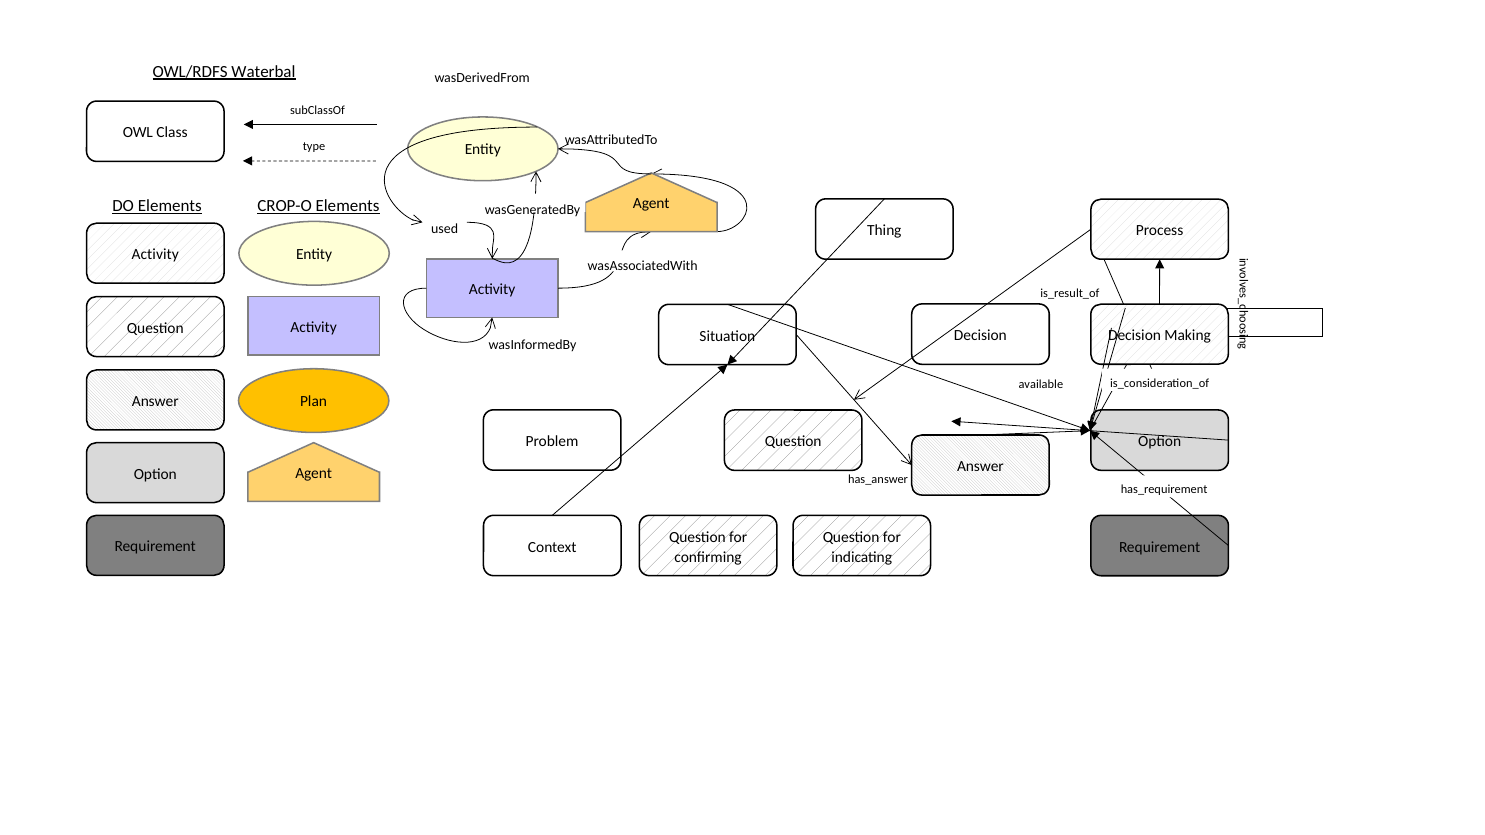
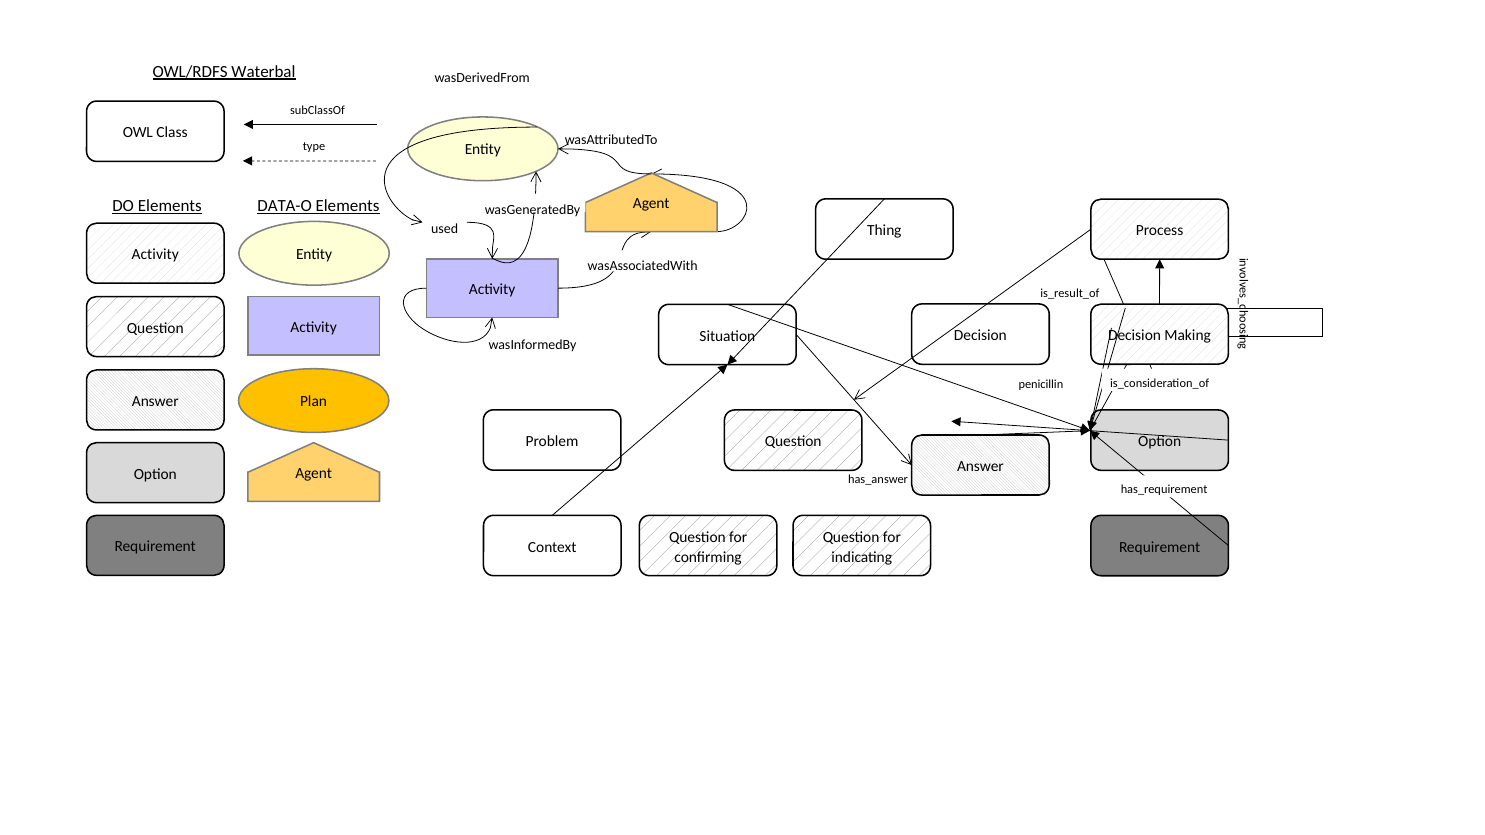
CROP-O: CROP-O -> DATA-O (285, 206)
available: available -> penicillin (1041, 384)
